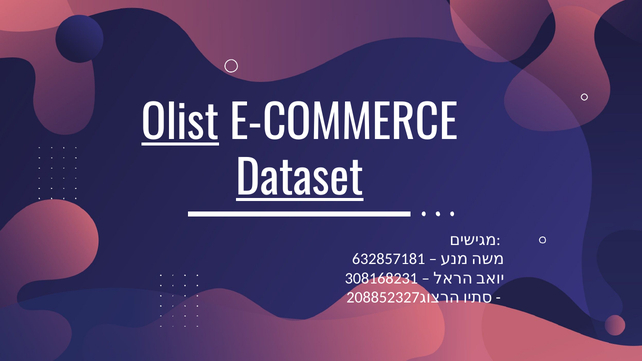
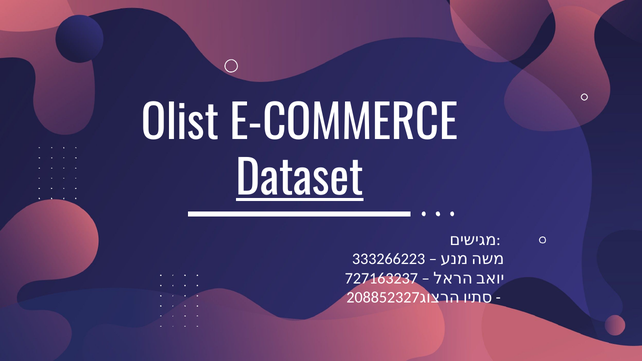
Olist underline: present -> none (180, 124)
632857181: 632857181 -> 333266223 (389, 259)
308168231: 308168231 -> 727163237 (381, 278)
